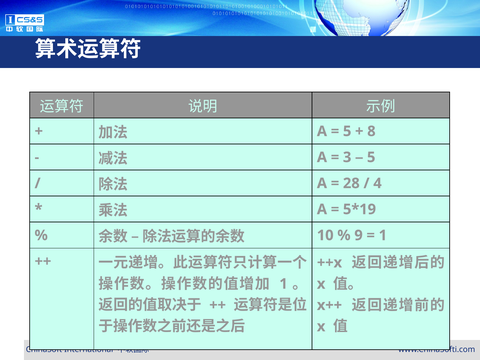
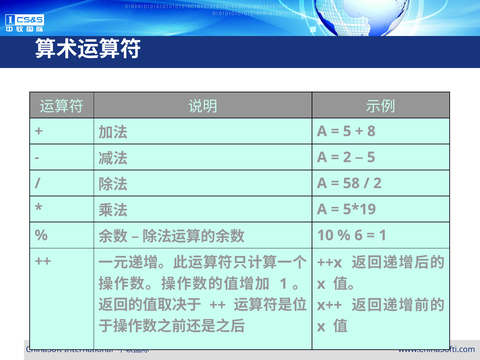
3: 3 -> 2 (347, 157)
28: 28 -> 58 (351, 183)
4: 4 -> 2 (377, 183)
9: 9 -> 6 (359, 235)
